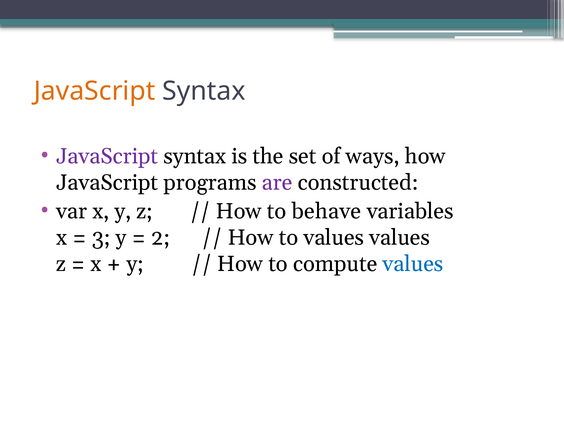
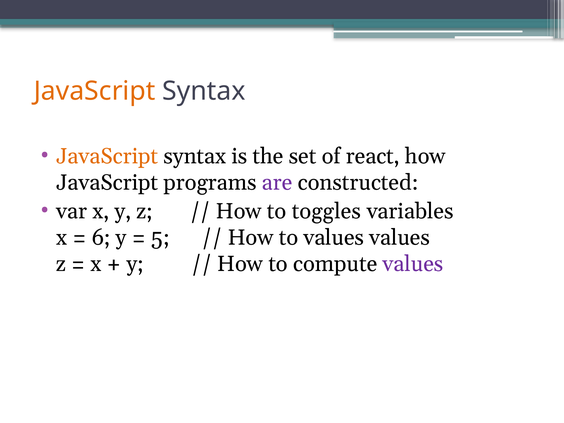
JavaScript colour: purple -> orange (107, 156)
ways: ways -> react (373, 156)
behave: behave -> toggles (326, 211)
3: 3 -> 6 (101, 238)
2: 2 -> 5 (161, 238)
values colour: blue -> purple (413, 264)
